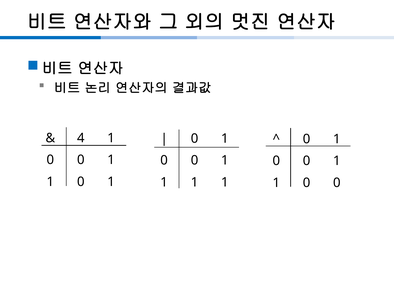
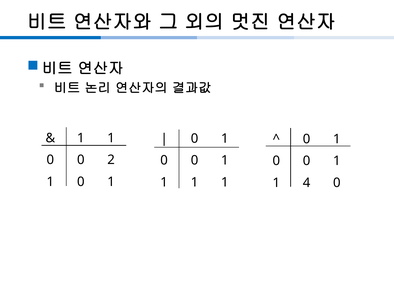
4: 4 -> 1 (81, 138)
1: 1 -> 2 (111, 160)
0: 0 -> 4 (307, 182)
